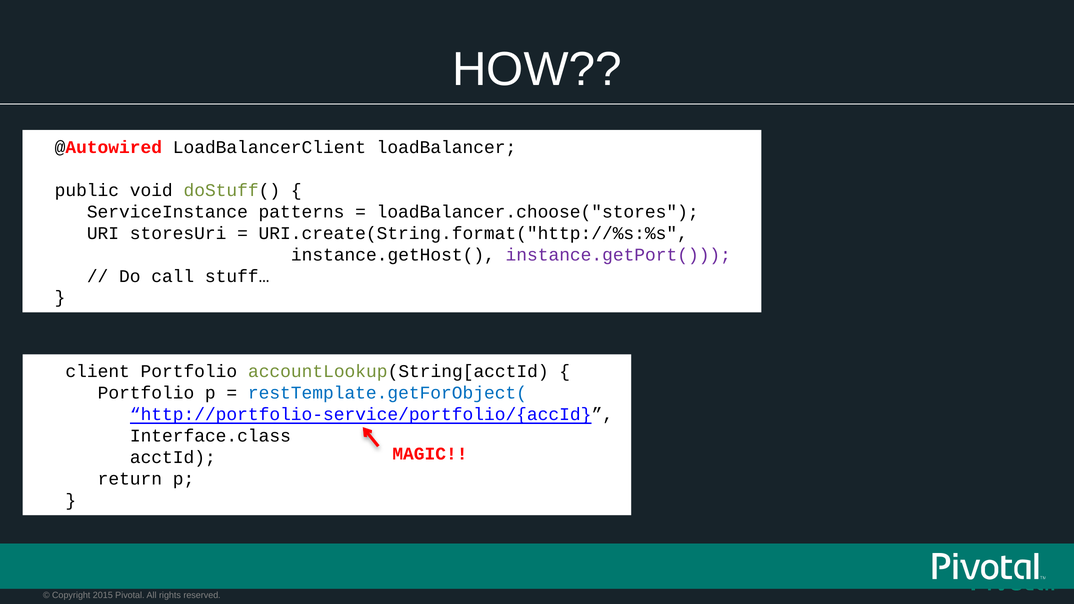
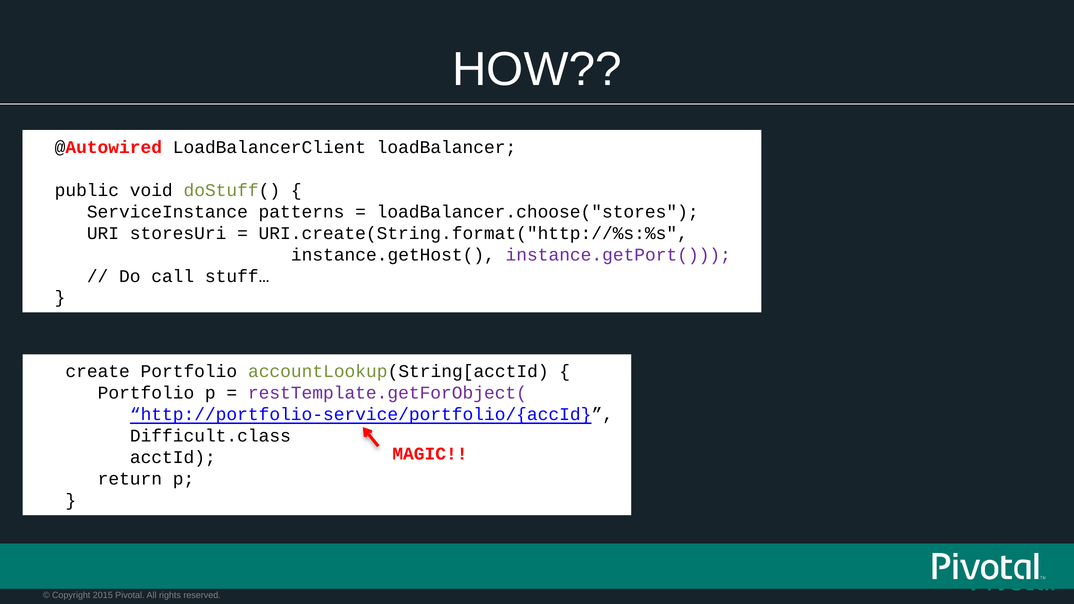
client: client -> create (98, 372)
restTemplate.getForObject( colour: blue -> purple (387, 393)
Interface.class: Interface.class -> Difficult.class (210, 436)
